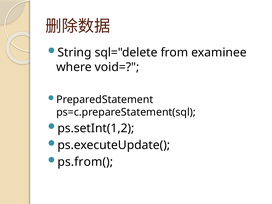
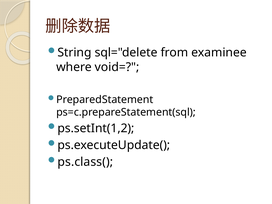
ps.from(: ps.from( -> ps.class( (85, 162)
